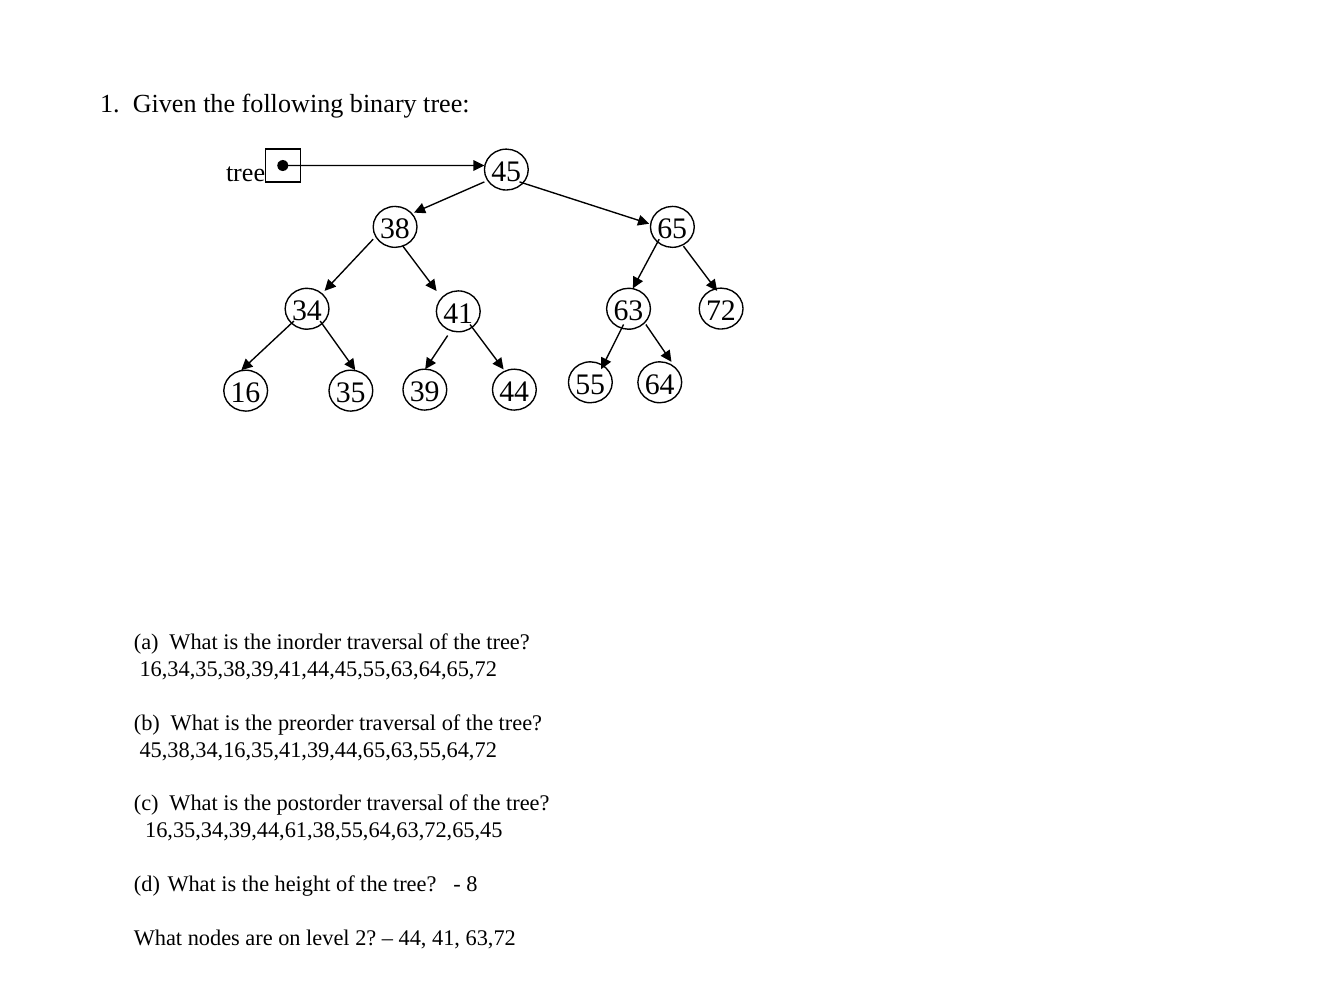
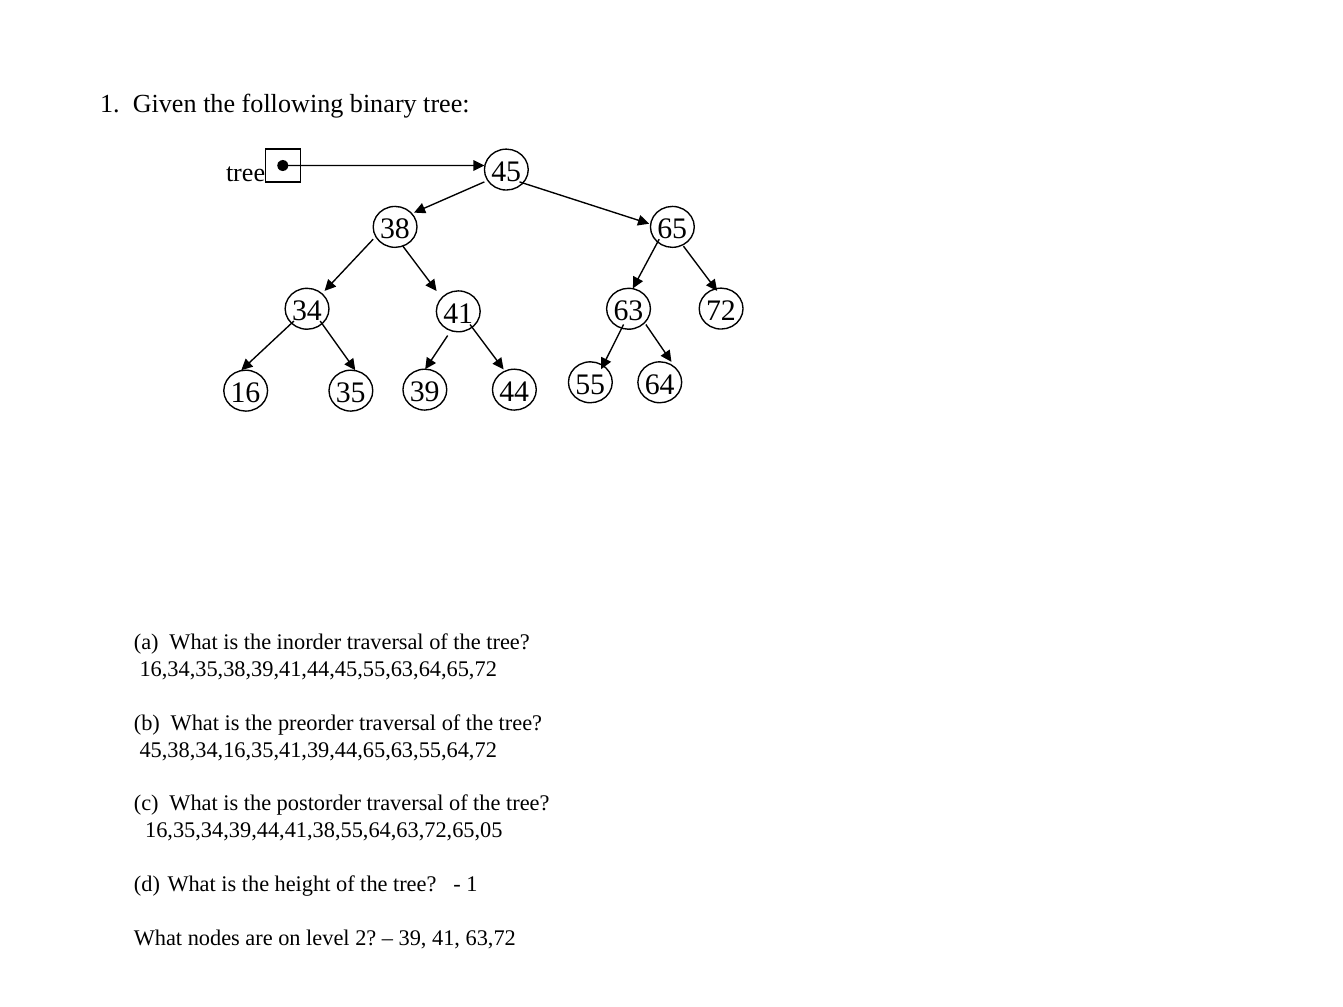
16,35,34,39,44,61,38,55,64,63,72,65,45: 16,35,34,39,44,61,38,55,64,63,72,65,45 -> 16,35,34,39,44,41,38,55,64,63,72,65,05 (324, 830)
8: 8 -> 1 (472, 884)
44: 44 -> 39 (413, 938)
